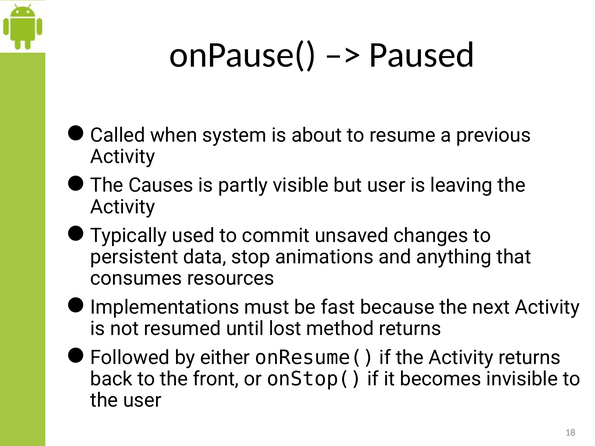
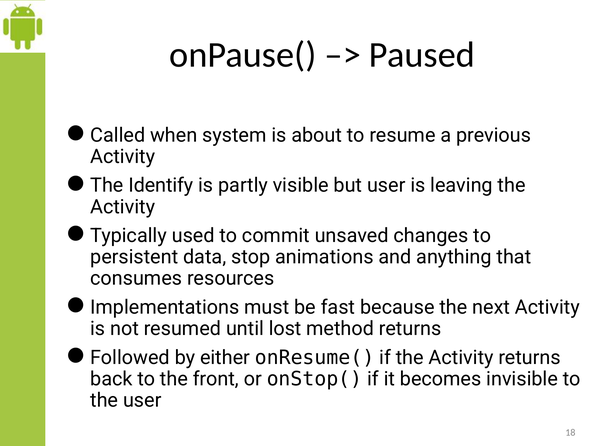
Causes: Causes -> Identify (161, 186)
